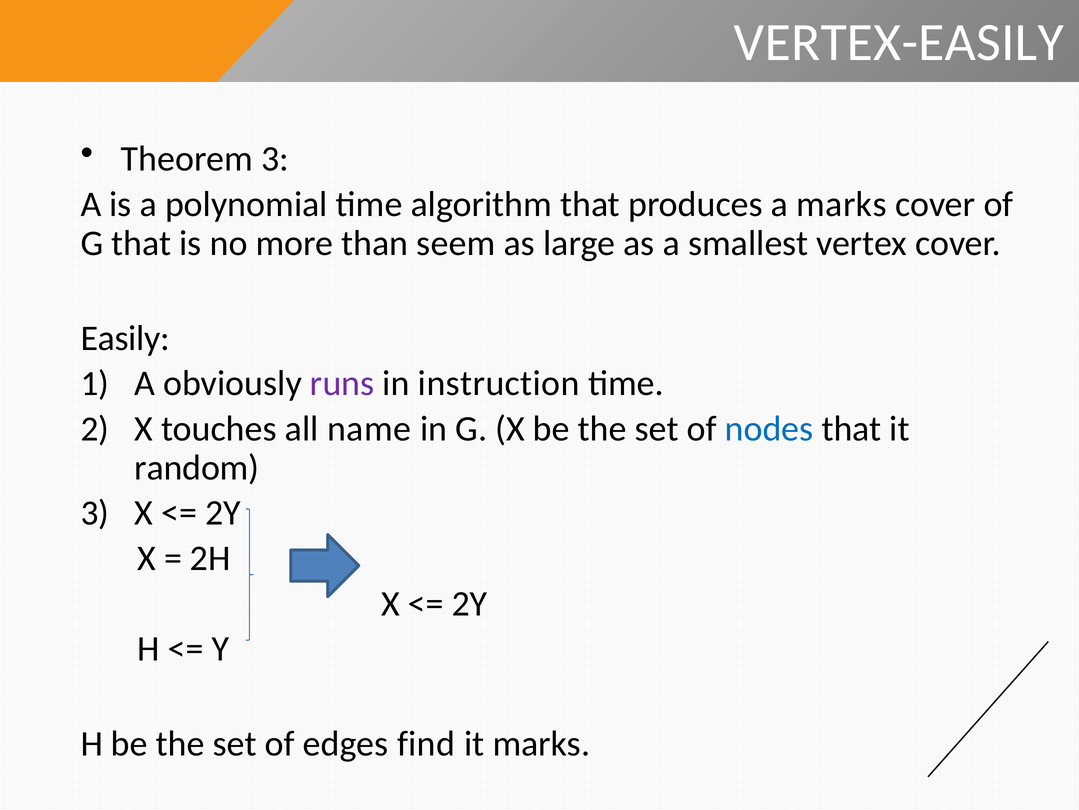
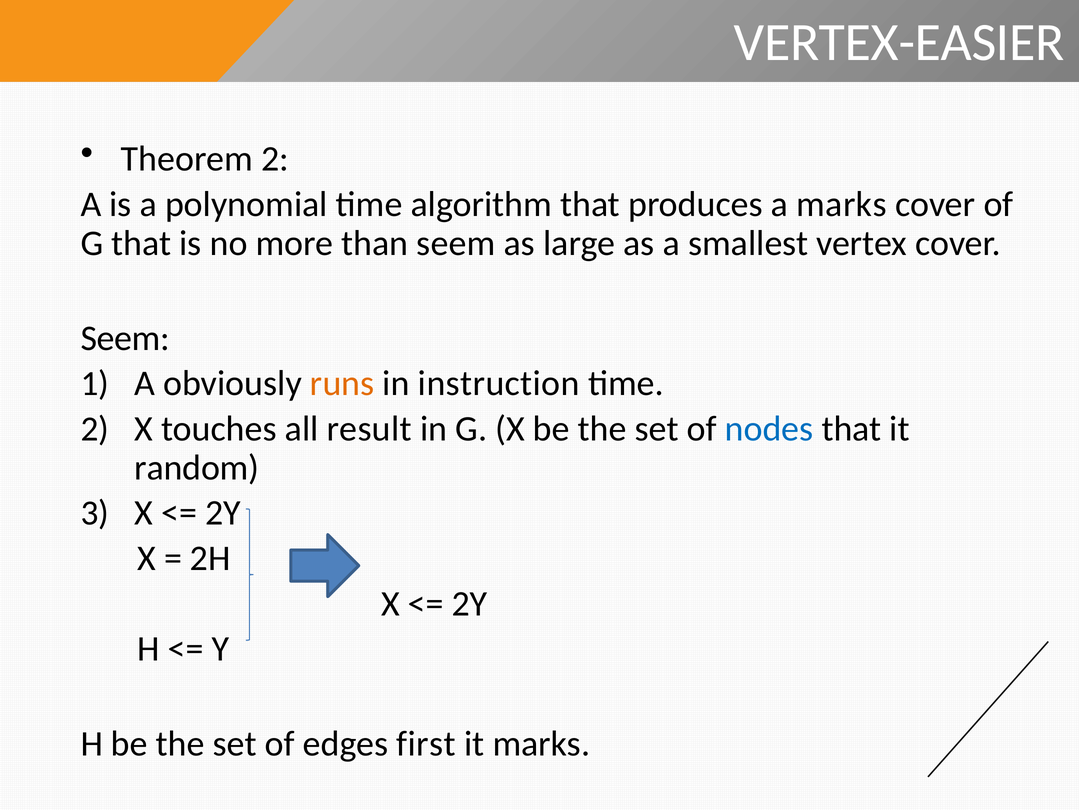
VERTEX-EASILY: VERTEX-EASILY -> VERTEX-EASIER (899, 42)
Theorem 3: 3 -> 2 (275, 159)
Easily: Easily -> Seem (125, 338)
runs colour: purple -> orange (342, 383)
name: name -> result (369, 428)
find: find -> first (426, 743)
